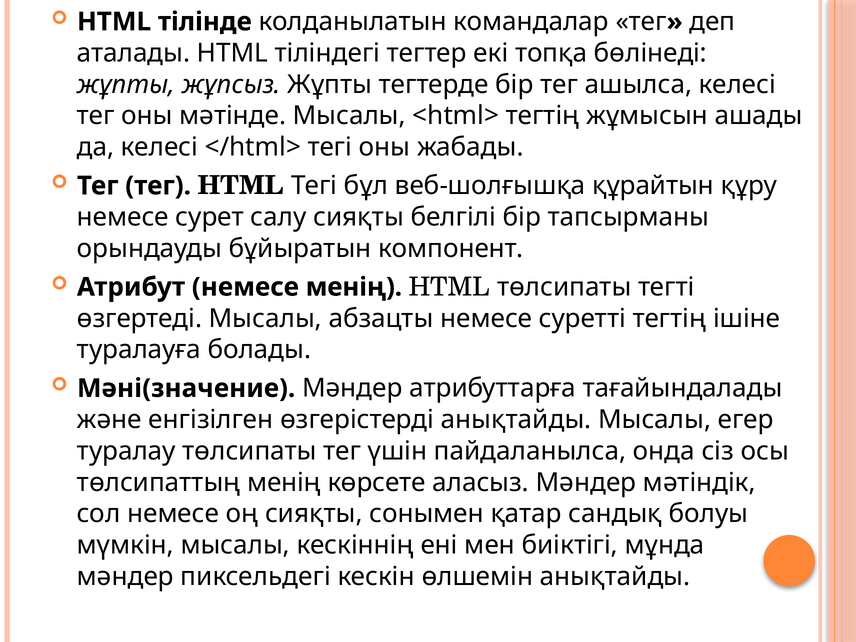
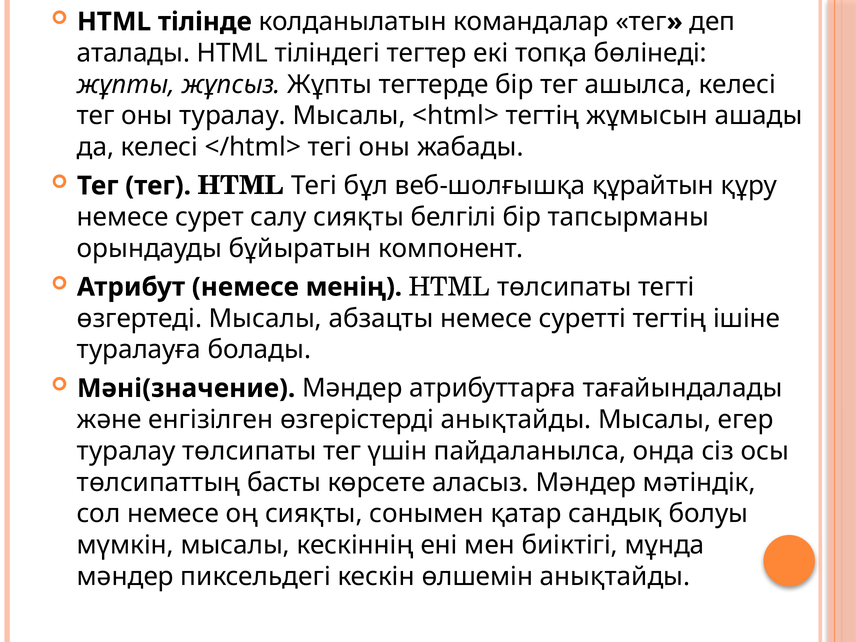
оны мәтінде: мәтінде -> туралау (233, 116)
төлсипаттың менің: менің -> басты (284, 482)
